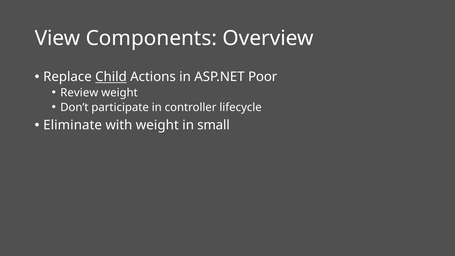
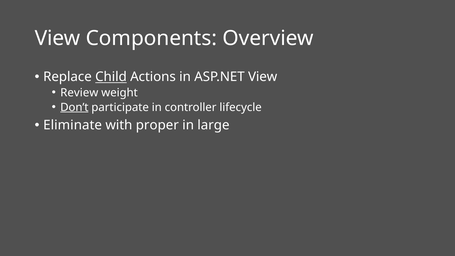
ASP.NET Poor: Poor -> View (263, 77)
Don’t underline: none -> present (74, 107)
with weight: weight -> proper (157, 125)
small: small -> large (213, 125)
